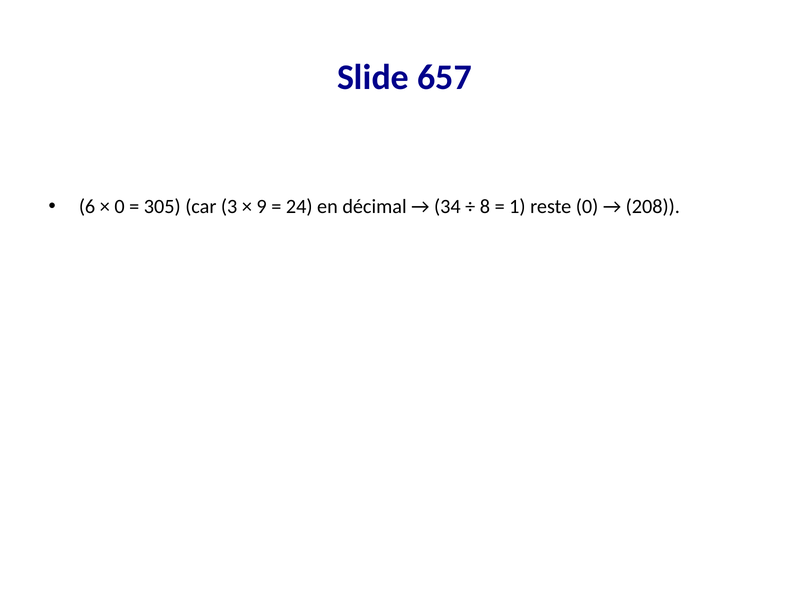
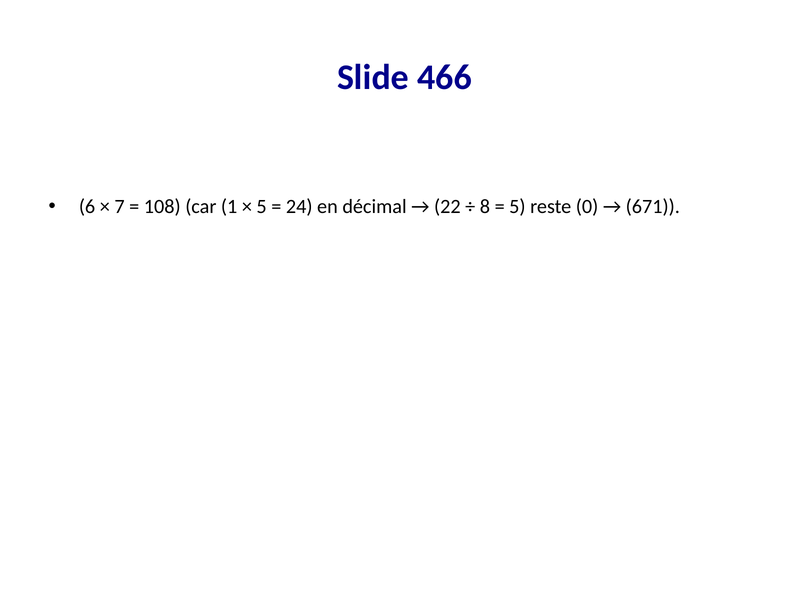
657: 657 -> 466 (444, 77)
0: 0 -> 7 (120, 206)
305: 305 -> 108 (162, 206)
3: 3 -> 1 (229, 206)
9: 9 -> 5 (262, 206)
34: 34 -> 22 (447, 206)
1: 1 -> 5 (517, 206)
208: 208 -> 671 (653, 206)
